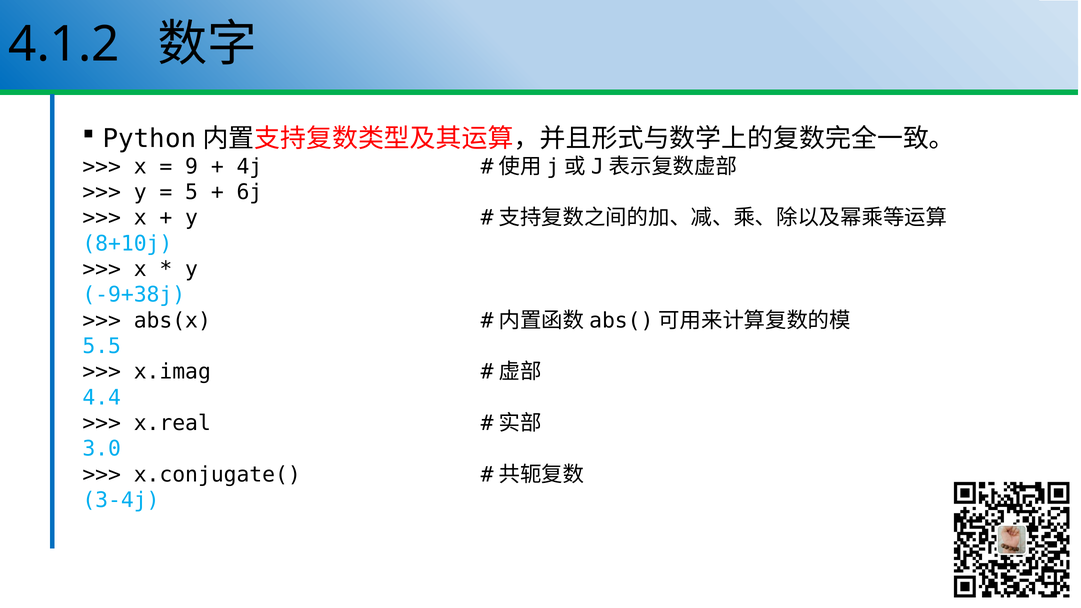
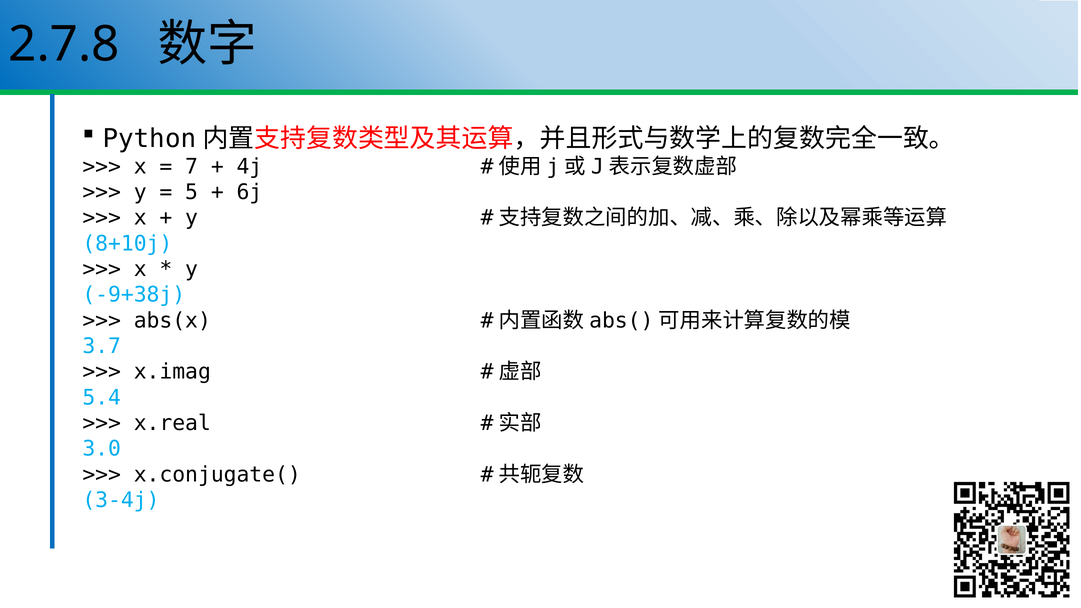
4.1.2: 4.1.2 -> 2.7.8 (64, 44)
9: 9 -> 7 (192, 167)
5.5: 5.5 -> 3.7 (102, 346)
4.4: 4.4 -> 5.4 (102, 398)
